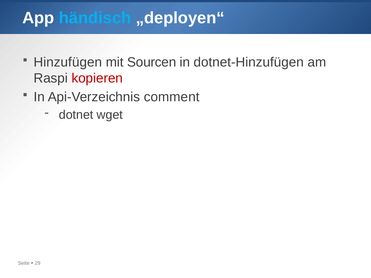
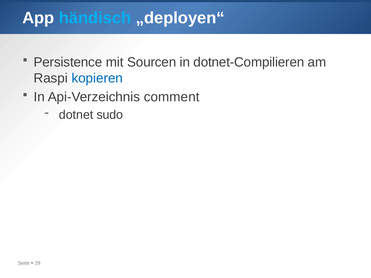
Hinzufügen: Hinzufügen -> Persistence (68, 62)
dotnet-Hinzufügen: dotnet-Hinzufügen -> dotnet-Compilieren (249, 62)
kopieren colour: red -> blue (97, 78)
wget: wget -> sudo (110, 115)
